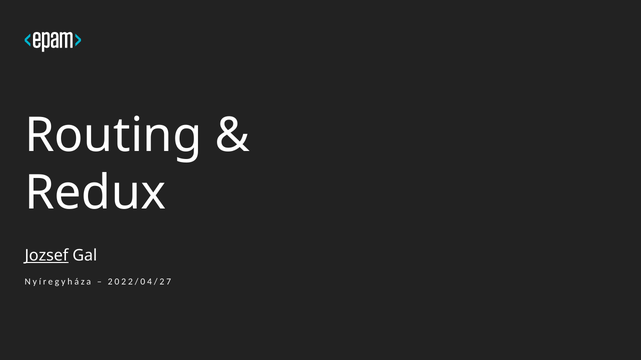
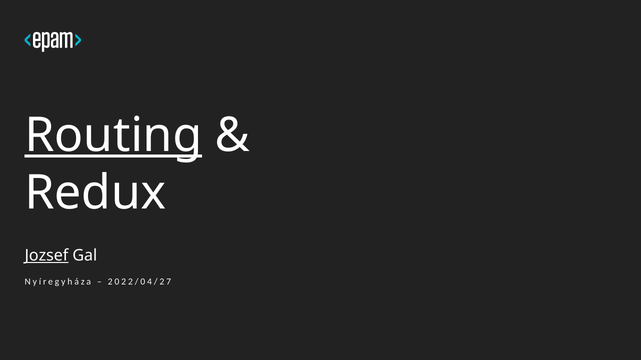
Routing underline: none -> present (113, 136)
